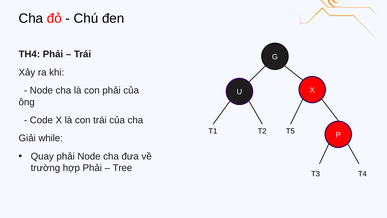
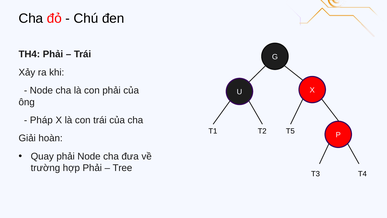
Code: Code -> Pháp (41, 120)
while: while -> hoàn (51, 138)
